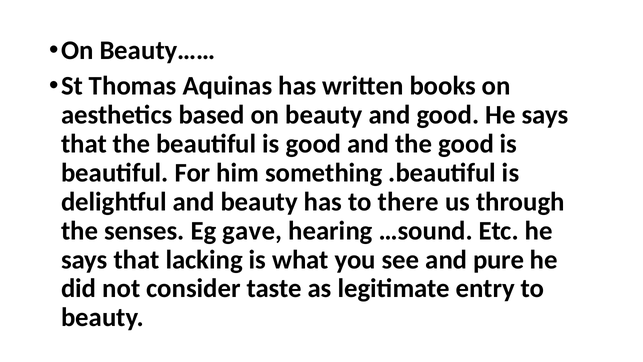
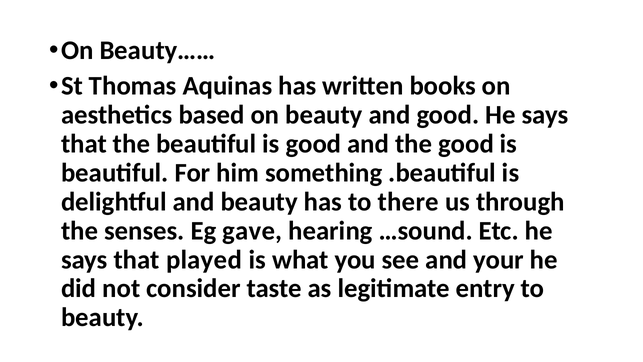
lacking: lacking -> played (204, 259)
pure: pure -> your (499, 259)
